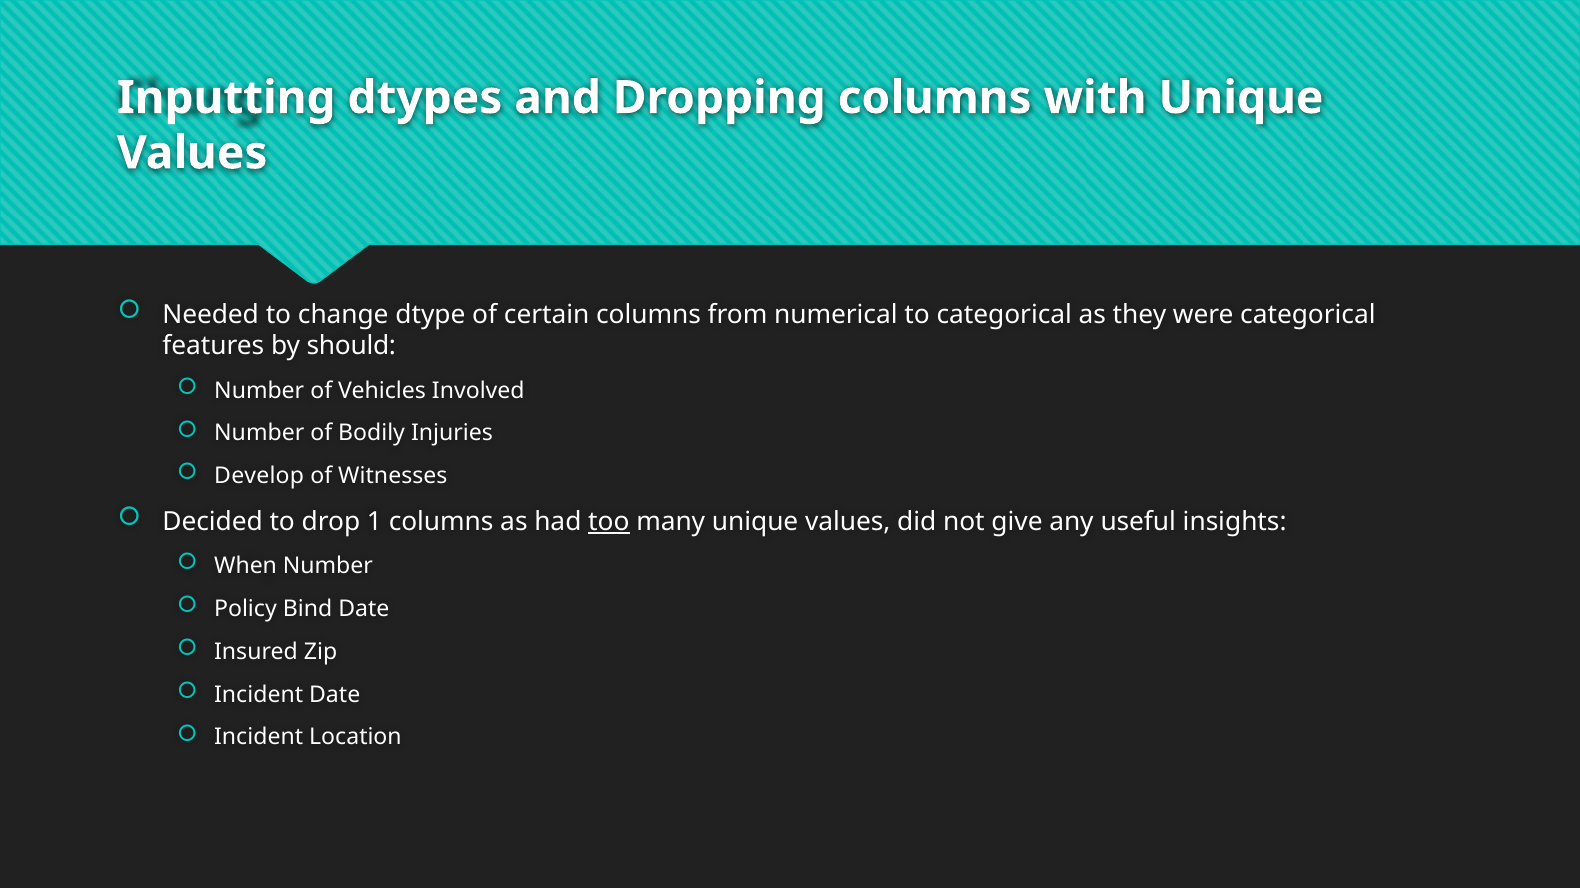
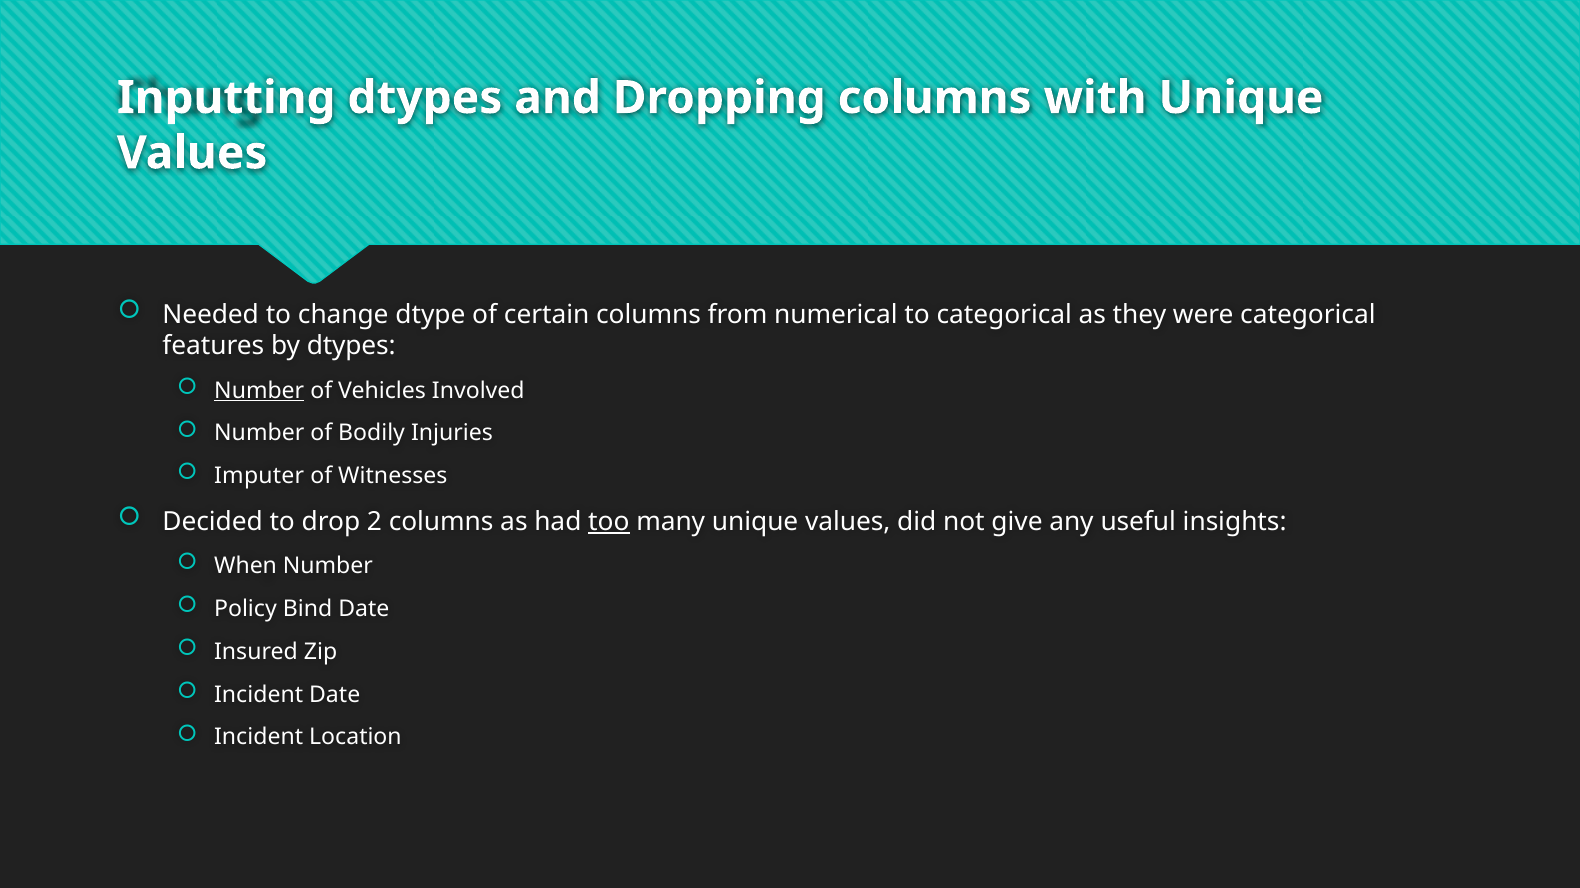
by should: should -> dtypes (351, 346)
Number underline: none -> present (259, 391)
Develop: Develop -> Imputer (259, 476)
1: 1 -> 2 (374, 522)
